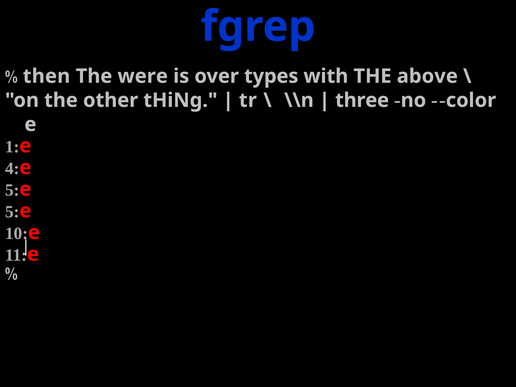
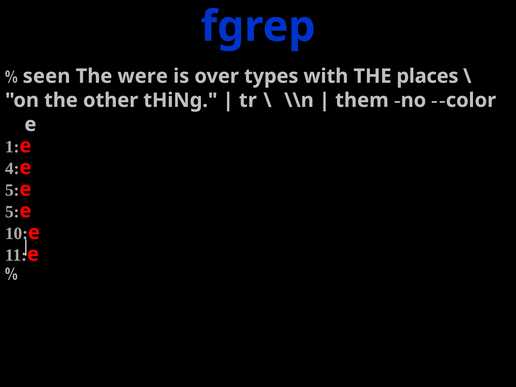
then: then -> seen (47, 76)
above: above -> places (427, 76)
three: three -> them (362, 100)
